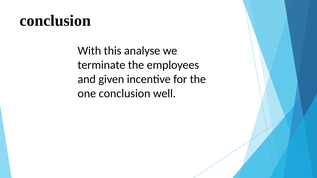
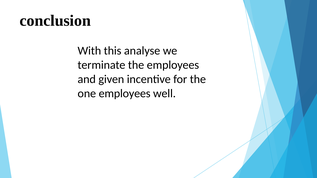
one conclusion: conclusion -> employees (125, 94)
